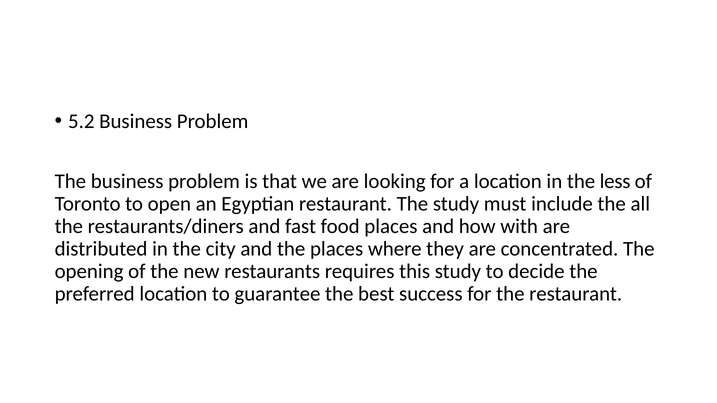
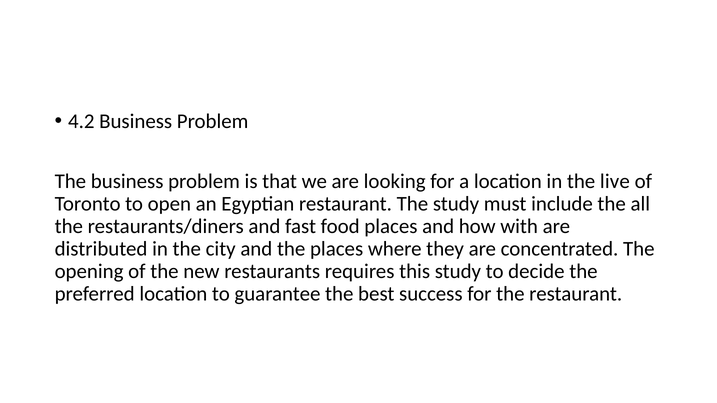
5.2: 5.2 -> 4.2 (81, 121)
less: less -> live (615, 181)
